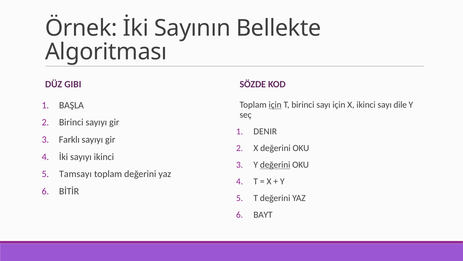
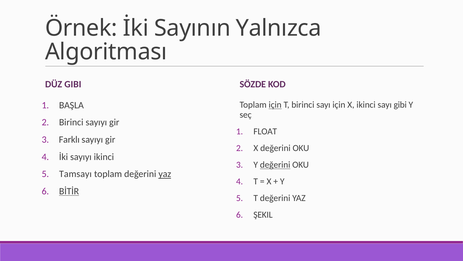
Bellekte: Bellekte -> Yalnızca (279, 28)
sayı dile: dile -> gibi (400, 105)
DENIR: DENIR -> FLOAT (265, 131)
yaz underline: none -> present (165, 174)
BİTİR underline: none -> present (69, 191)
BAYT: BAYT -> ŞEKIL (263, 214)
